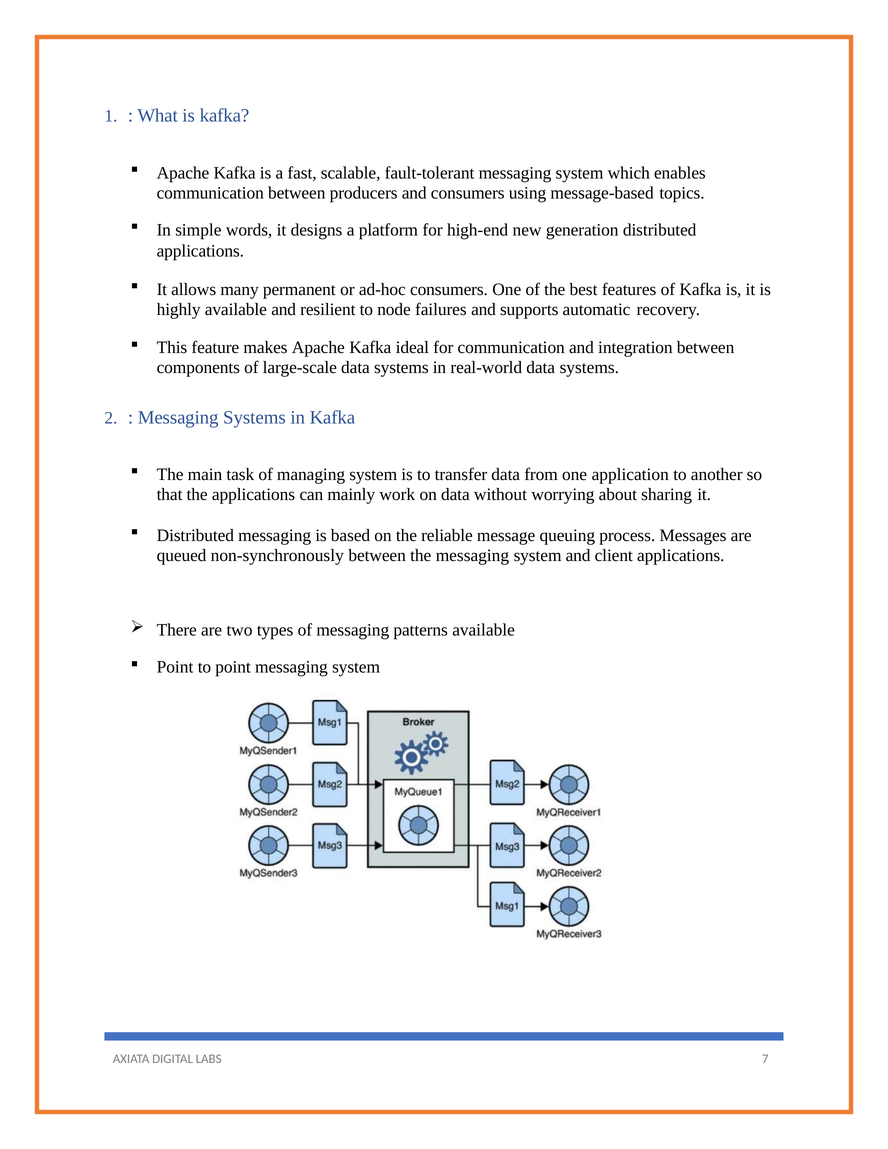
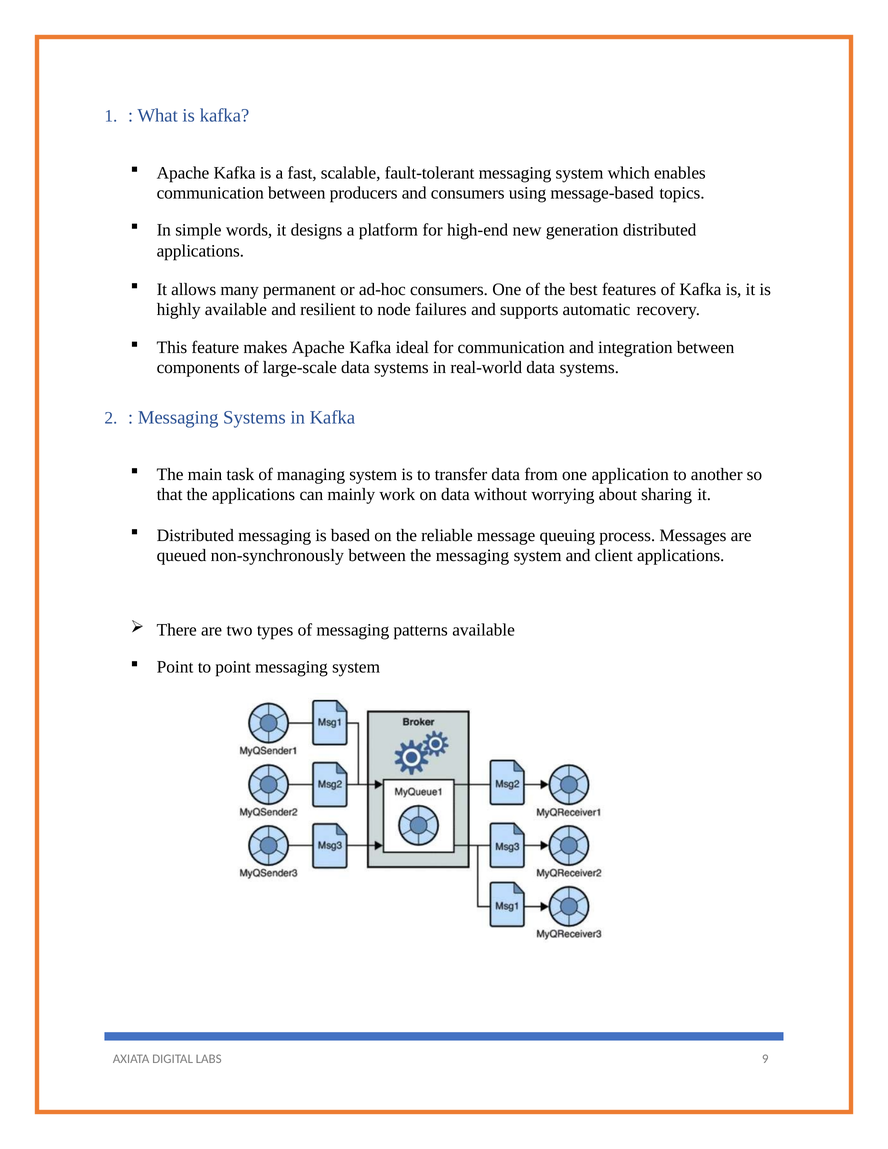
7: 7 -> 9 (765, 1059)
